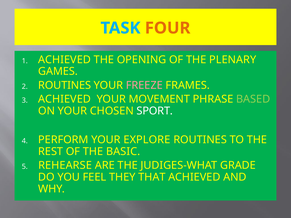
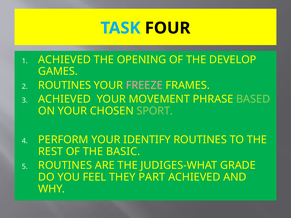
FOUR colour: orange -> black (168, 28)
PLENARY: PLENARY -> DEVELOP (233, 60)
SPORT colour: white -> light green (155, 111)
EXPLORE: EXPLORE -> IDENTIFY (147, 140)
REHEARSE: REHEARSE -> ROUTINES (65, 166)
THAT: THAT -> PART (152, 177)
